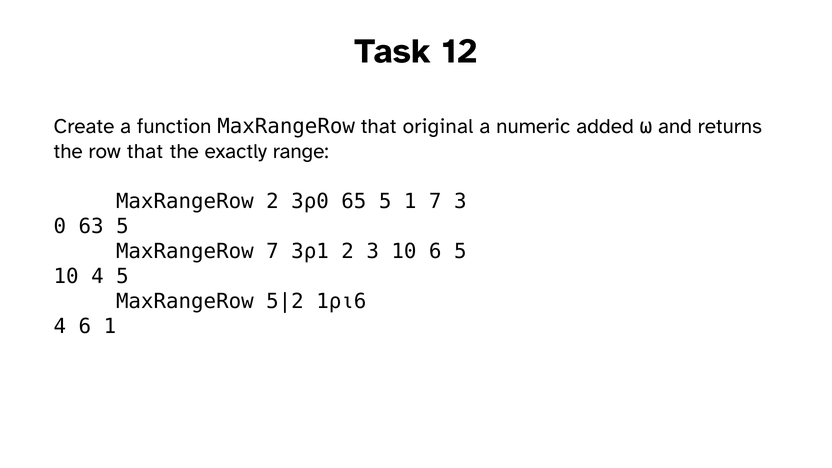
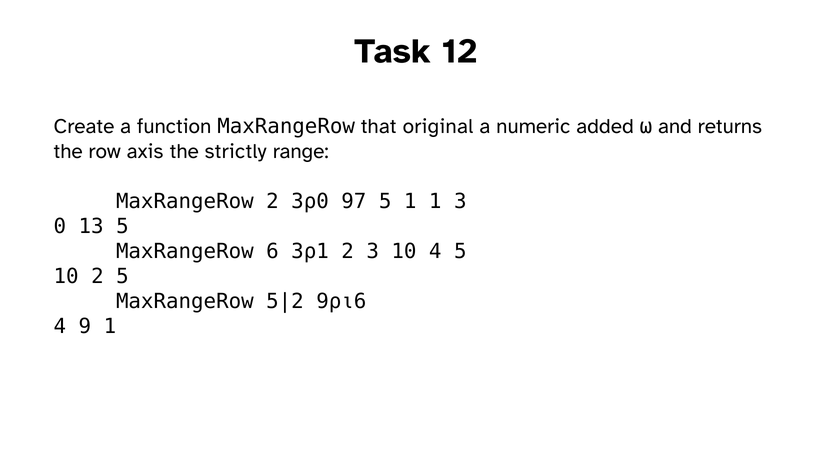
row that: that -> axis (145, 152)
exactly: exactly -> strictly (236, 152)
65: 65 -> 97 (354, 201)
1 7: 7 -> 1 (435, 201)
63: 63 -> 13 (91, 226)
MaxRangeRow 7: 7 -> 6 (272, 251)
10 6: 6 -> 4 (435, 251)
10 4: 4 -> 2 (97, 276)
1⍴⍳6: 1⍴⍳6 -> 9⍴⍳6 (341, 301)
4 6: 6 -> 9 (85, 326)
